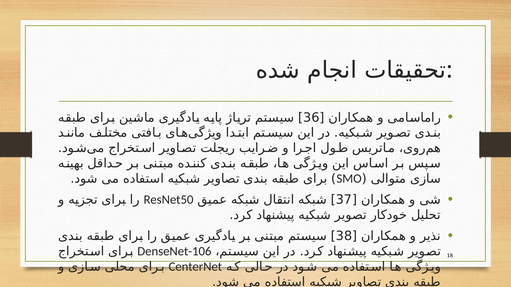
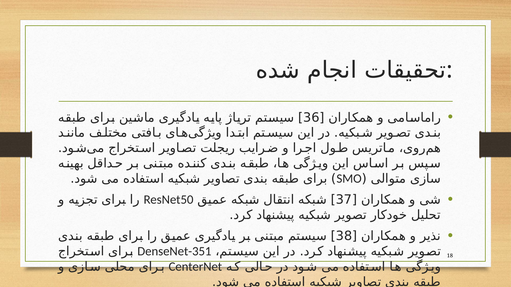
DenseNet-106: DenseNet-106 -> DenseNet-351 (174, 252)
